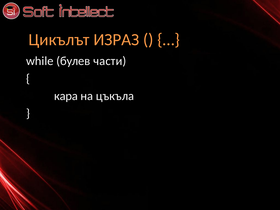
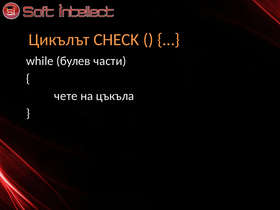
ИЗРАЗ: ИЗРАЗ -> CHECK (116, 40)
кара: кара -> чете (66, 96)
